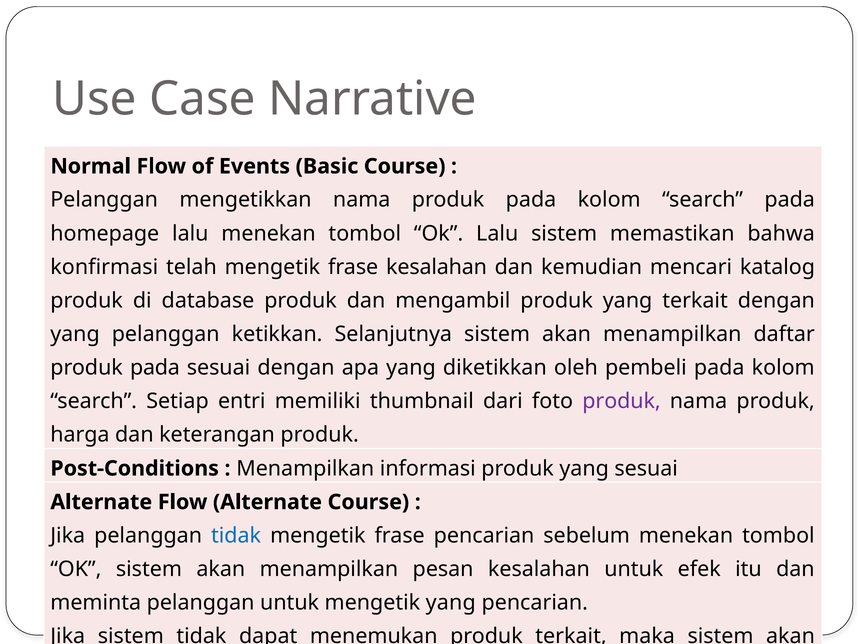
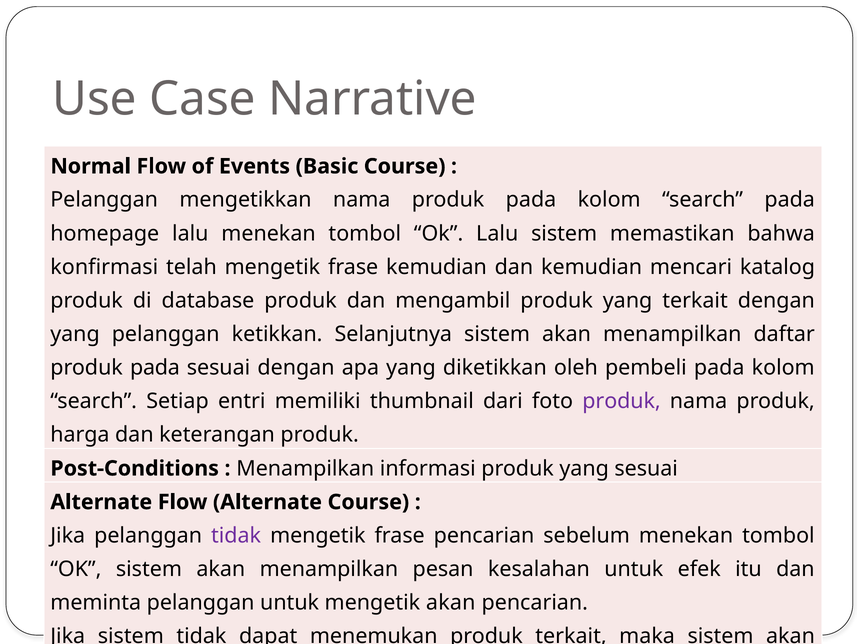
frase kesalahan: kesalahan -> kemudian (436, 267)
tidak colour: blue -> purple (236, 536)
mengetik yang: yang -> akan (451, 603)
